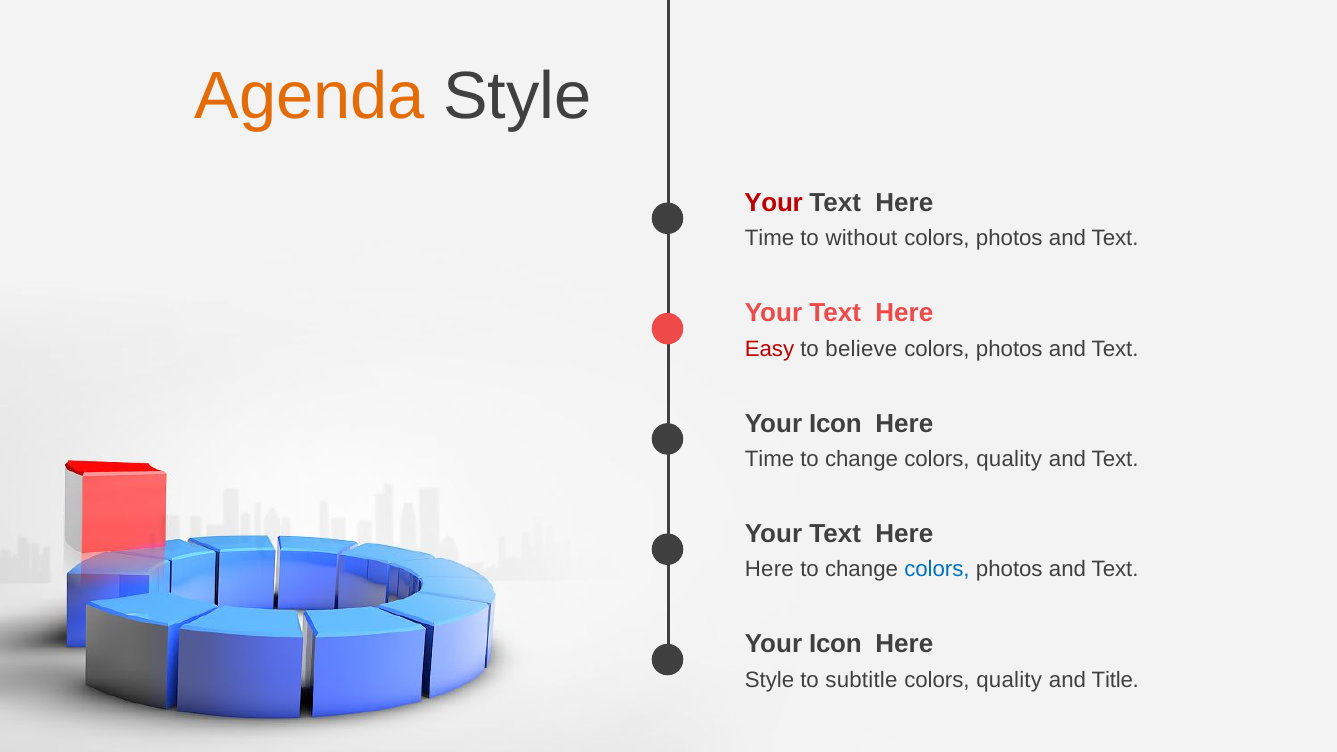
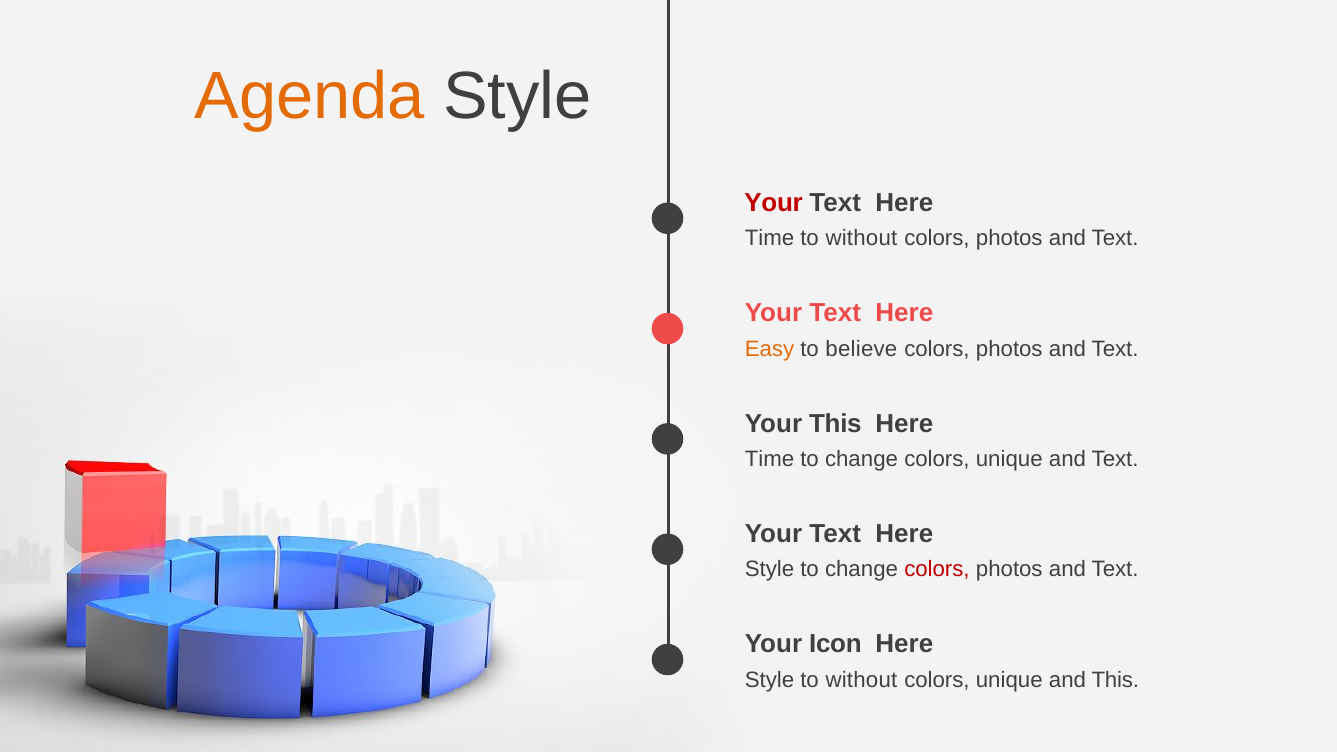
Easy colour: red -> orange (770, 349)
Icon: Icon -> This (835, 424)
change colors quality: quality -> unique (1009, 459)
Here: Here -> Style (770, 569)
colors colour: blue -> red (937, 569)
subtitle: subtitle -> without (861, 680)
quality: quality -> unique (1009, 680)
and Title: Title -> This (1115, 680)
